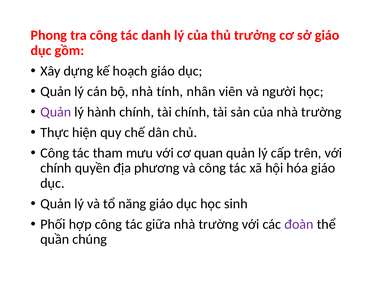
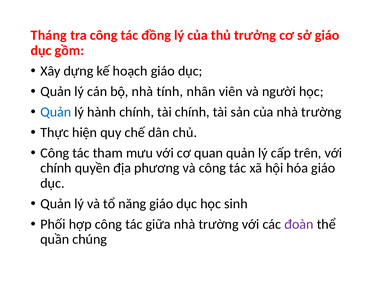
Phong: Phong -> Tháng (49, 35)
danh: danh -> đồng (156, 35)
Quản colour: purple -> blue (56, 112)
